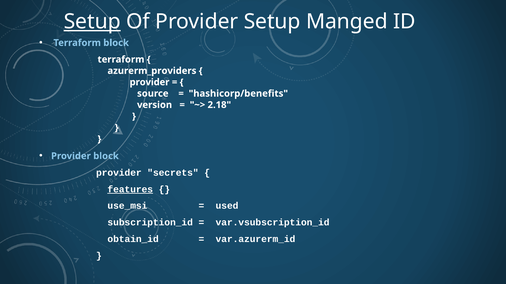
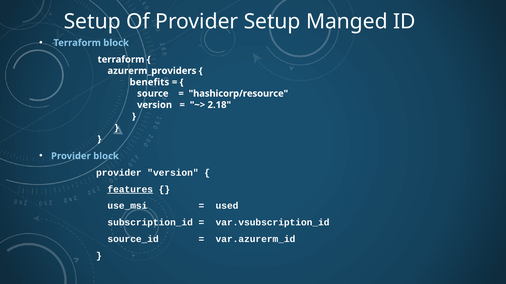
Setup underline: present -> none (92, 22)
provider: provider -> benefits (149, 82)
hashicorp/benefits: hashicorp/benefits -> hashicorp/resource (238, 94)
provider secrets: secrets -> version (173, 173)
obtain_id: obtain_id -> source_id (133, 240)
